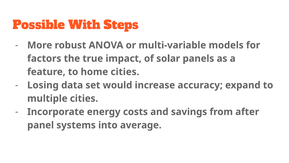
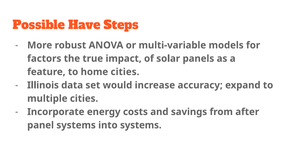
With: With -> Have (84, 25)
Losing: Losing -> Illinois (43, 85)
into average: average -> systems (141, 125)
